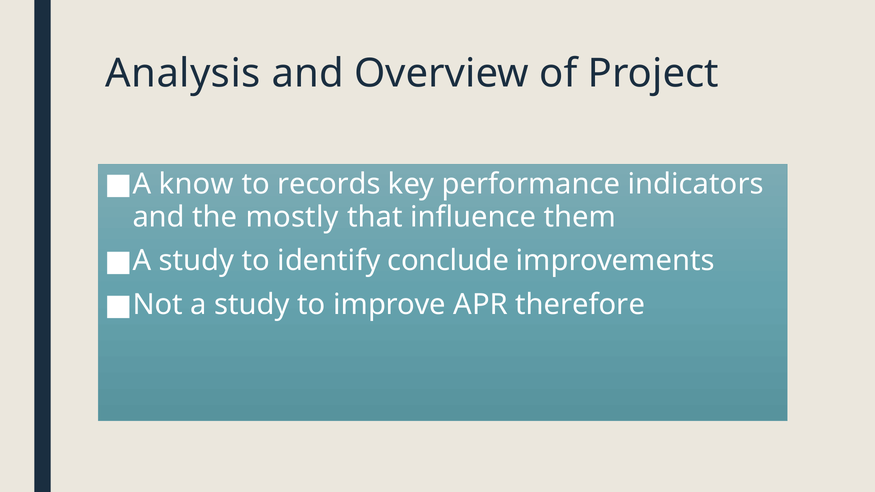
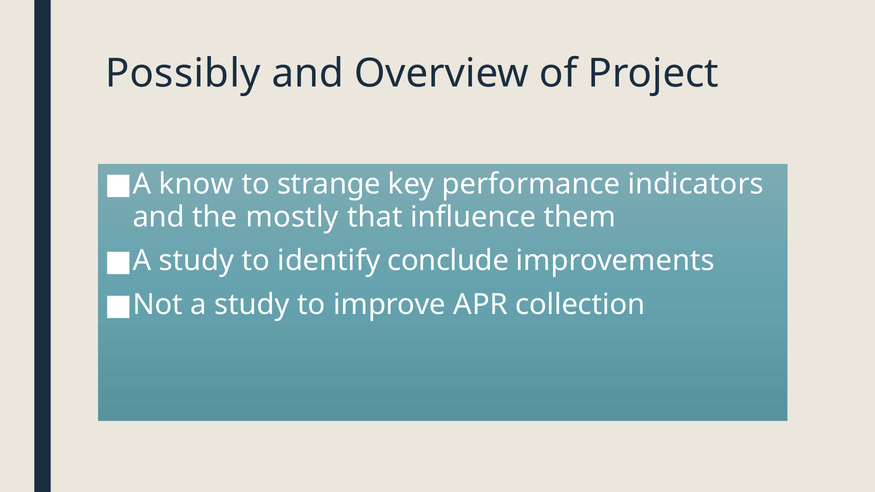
Analysis: Analysis -> Possibly (183, 74)
records: records -> strange (329, 184)
therefore: therefore -> collection (580, 305)
